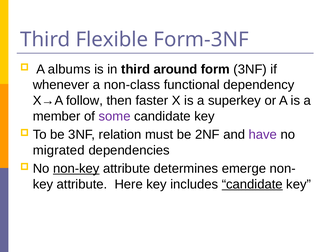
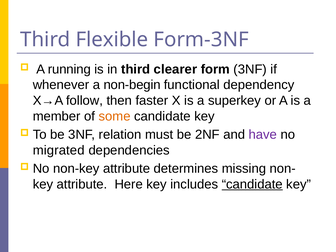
albums: albums -> running (69, 69)
around: around -> clearer (175, 69)
non-class: non-class -> non-begin (132, 85)
some colour: purple -> orange (115, 116)
non-key underline: present -> none (76, 169)
emerge: emerge -> missing (244, 169)
